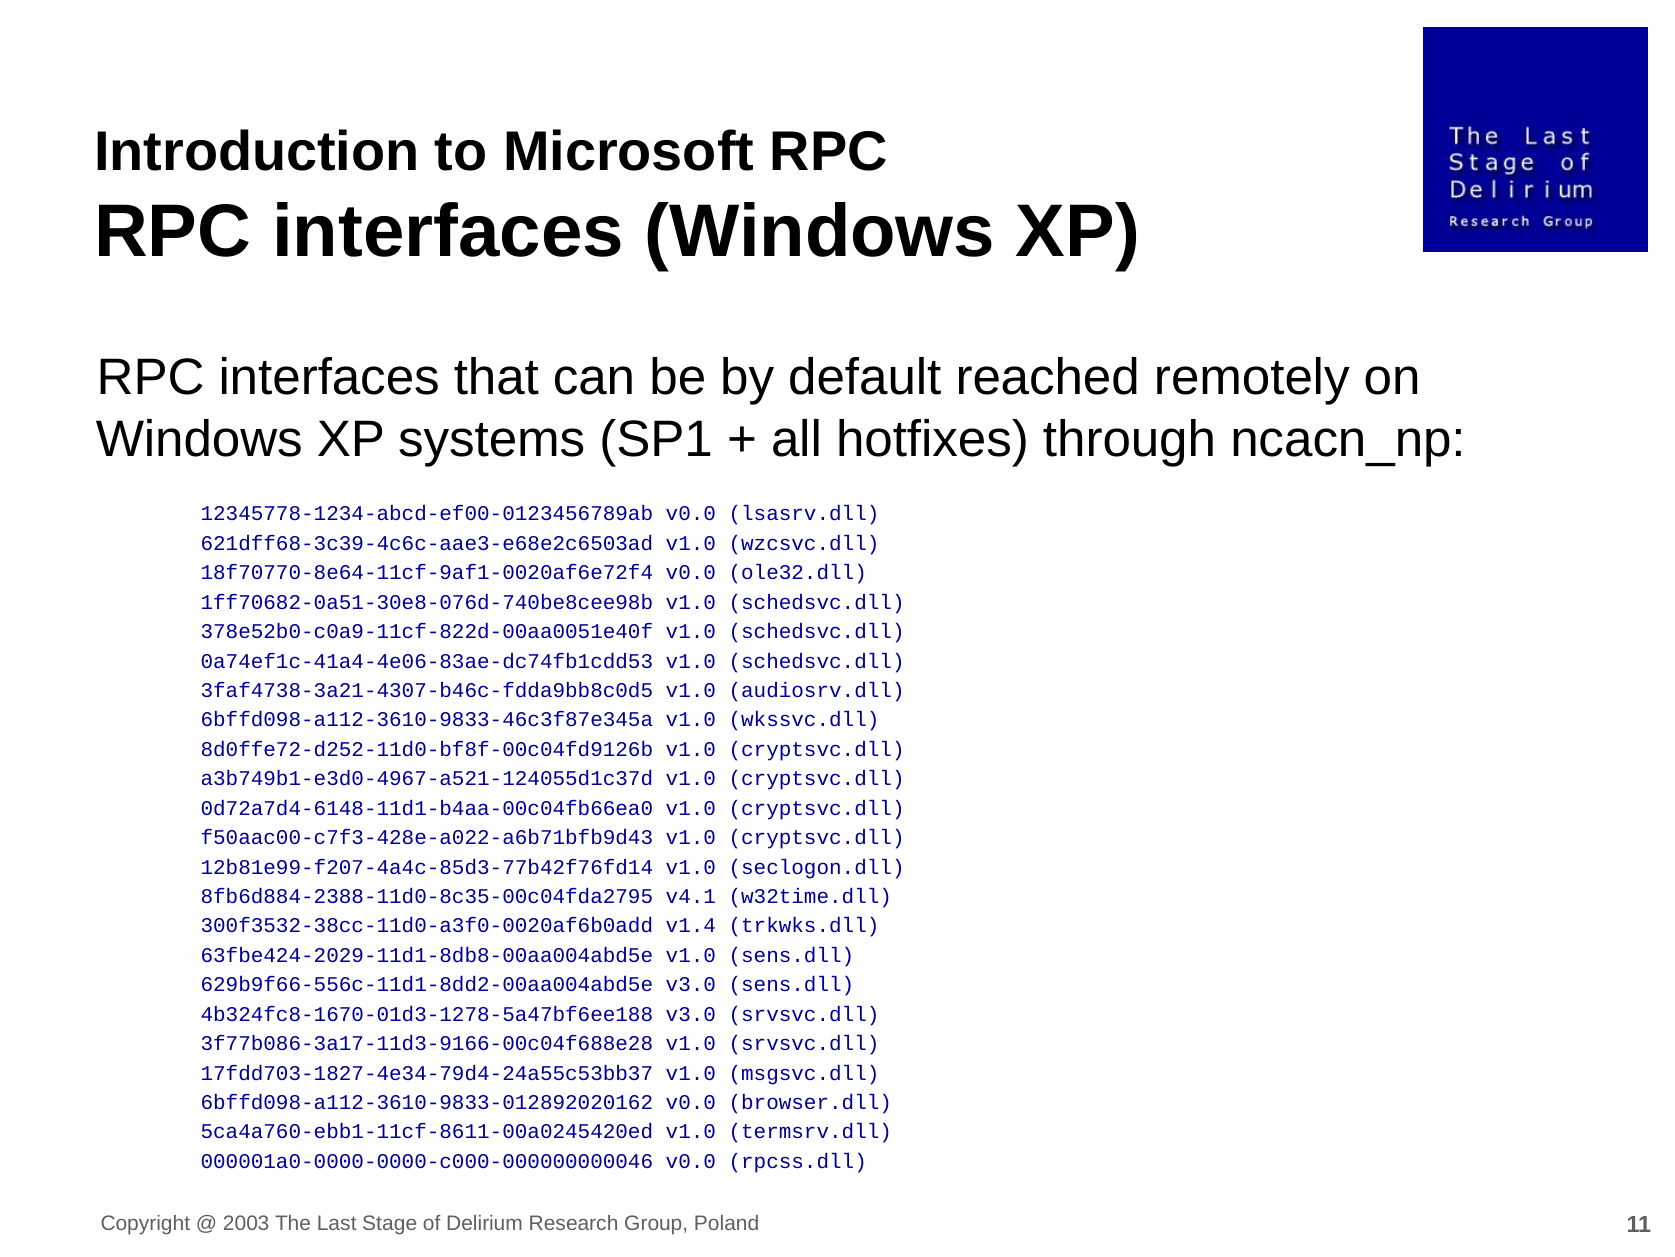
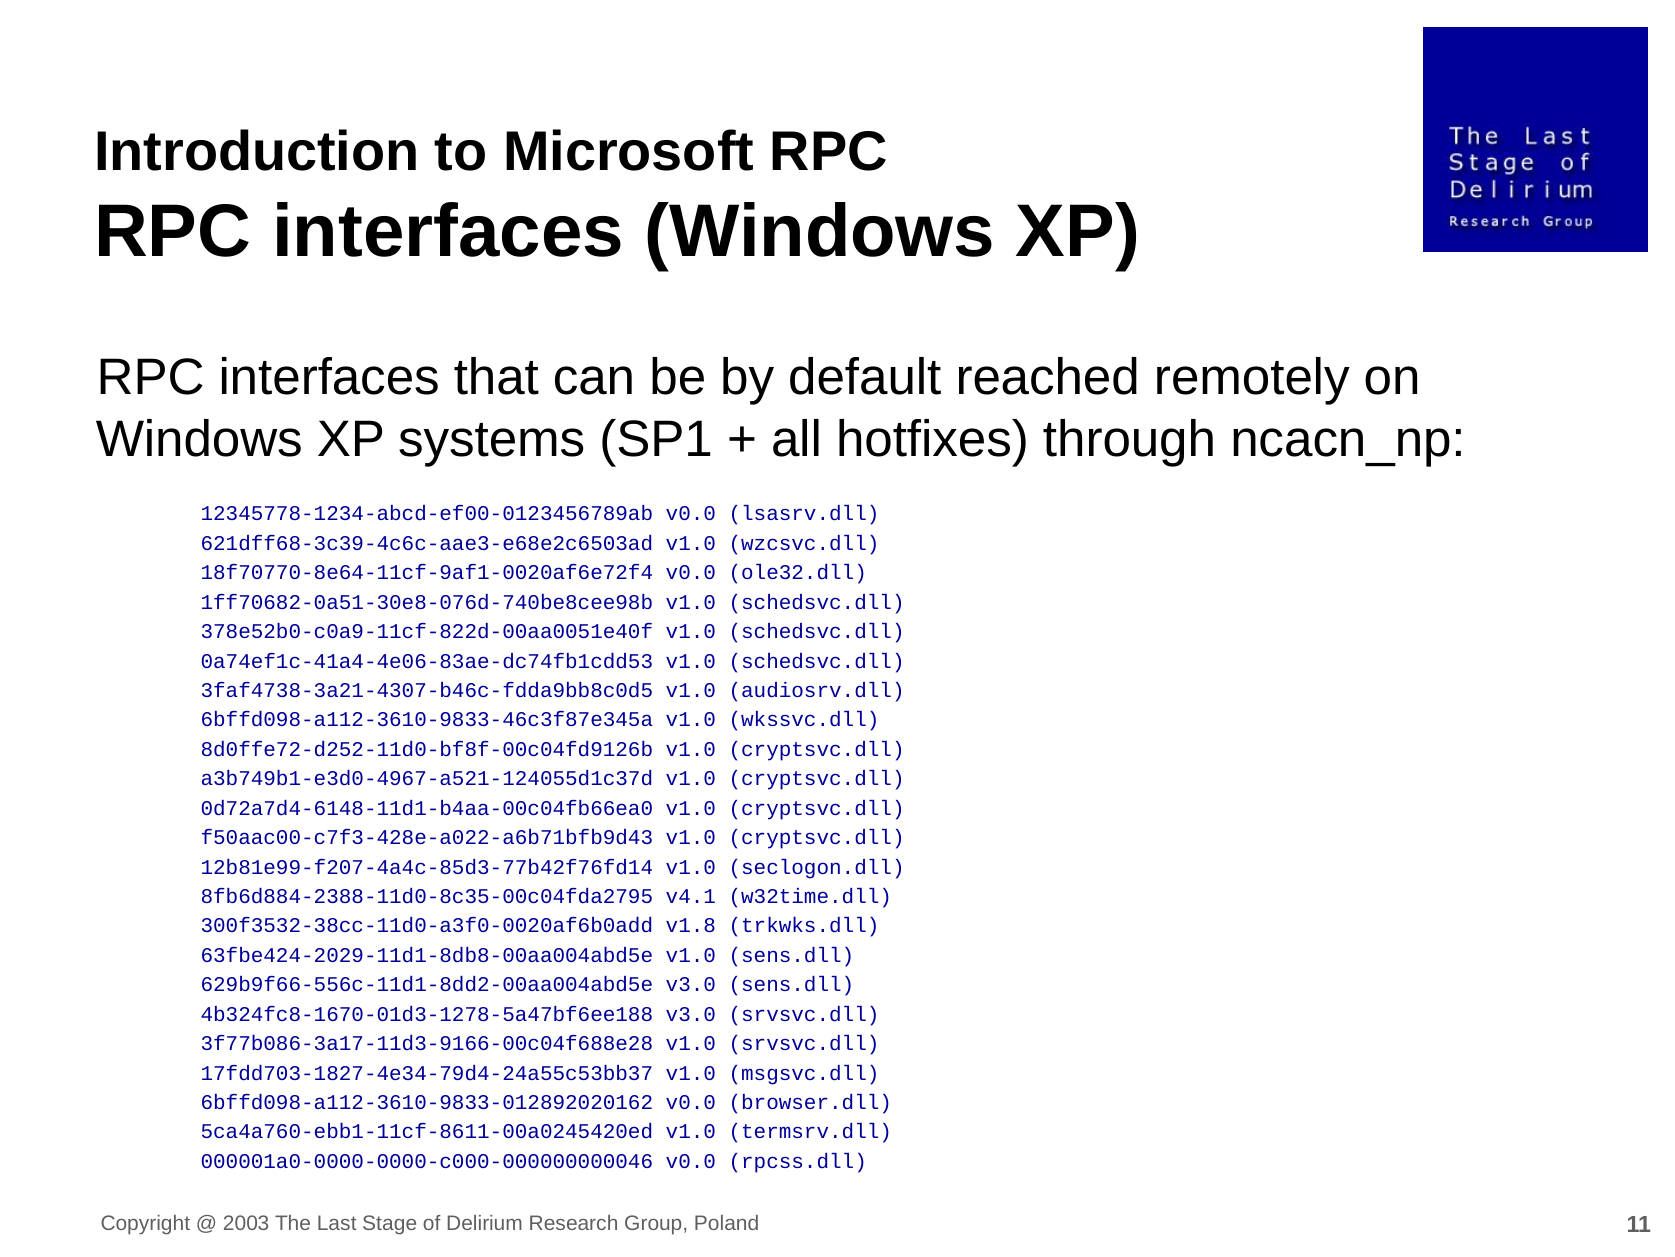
v1.4: v1.4 -> v1.8 (691, 925)
